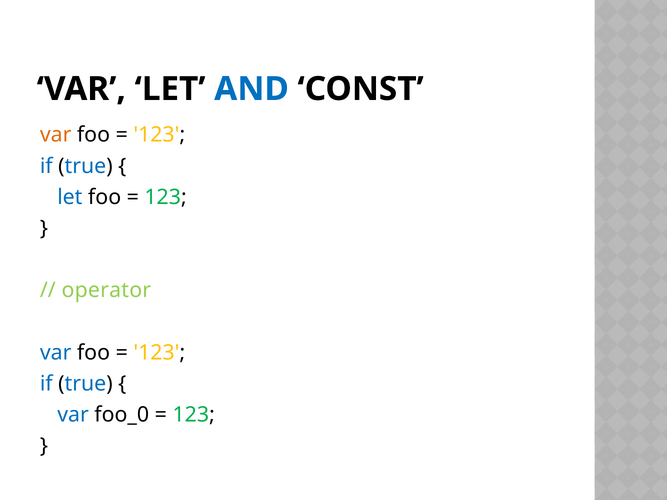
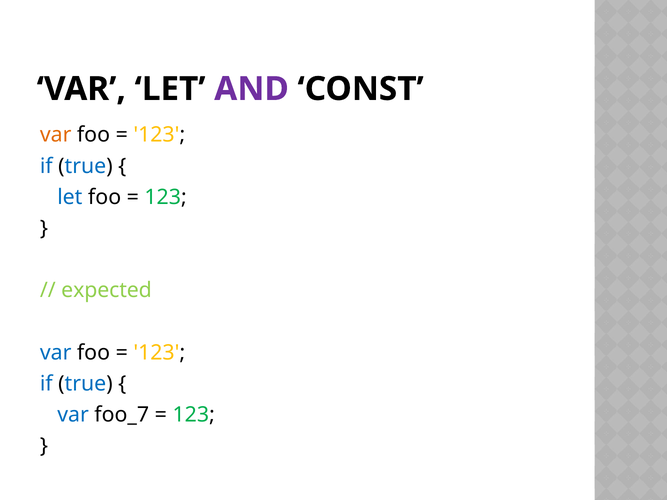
AND colour: blue -> purple (252, 89)
operator: operator -> expected (107, 291)
foo_0: foo_0 -> foo_7 (122, 415)
